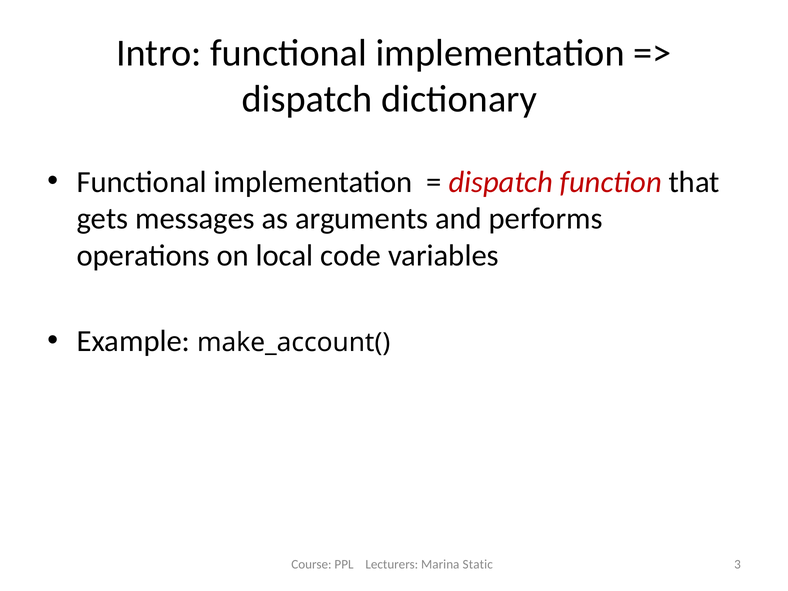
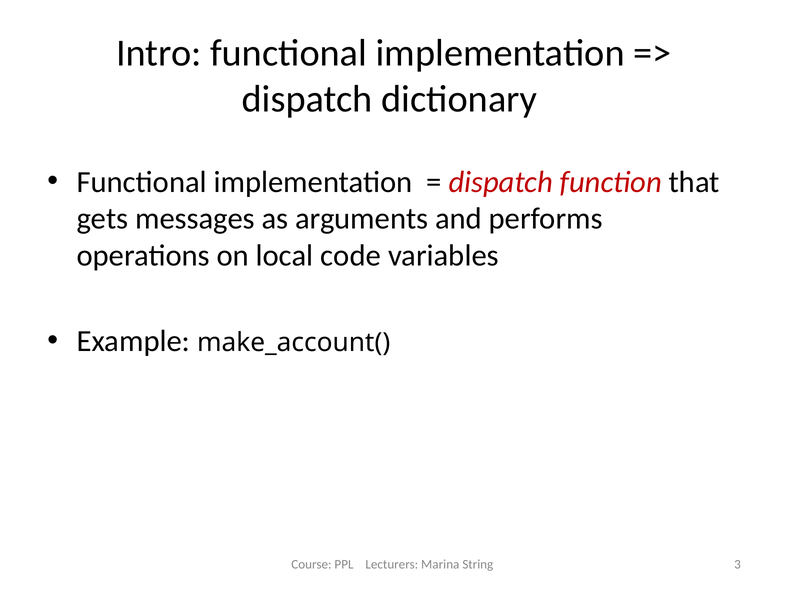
Static: Static -> String (478, 564)
